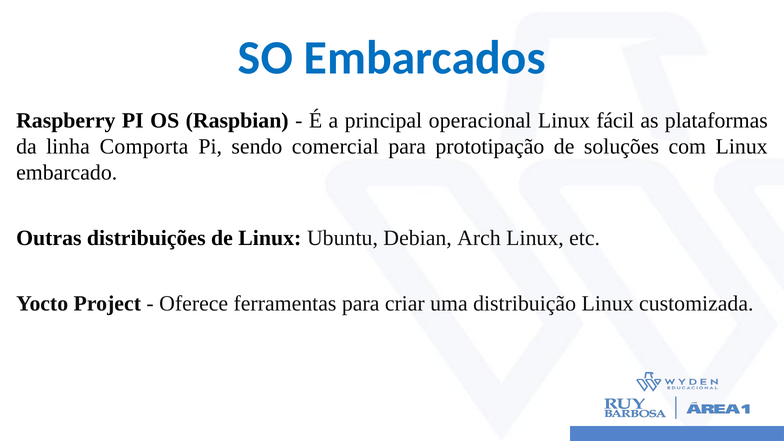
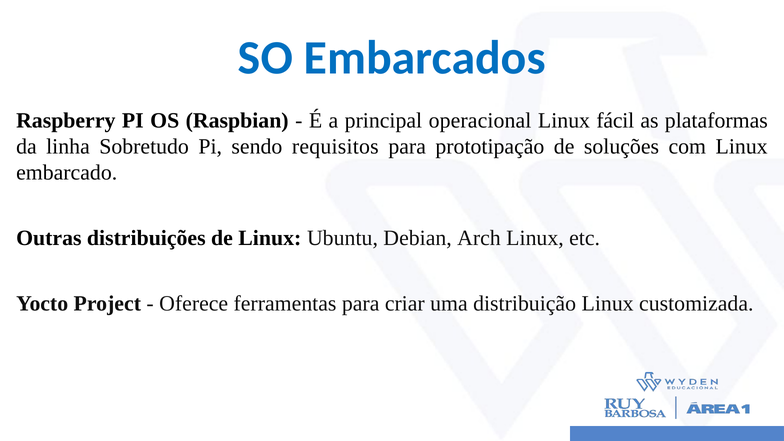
Comporta: Comporta -> Sobretudo (144, 147)
comercial: comercial -> requisitos (335, 147)
